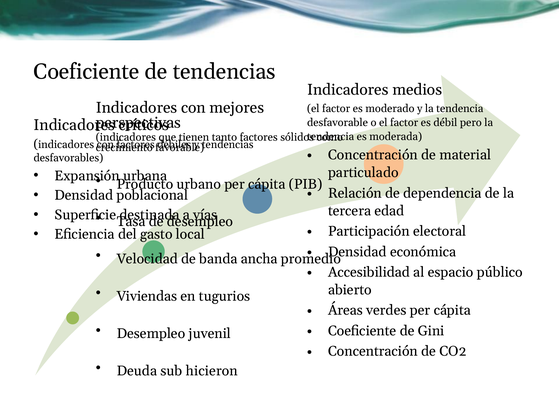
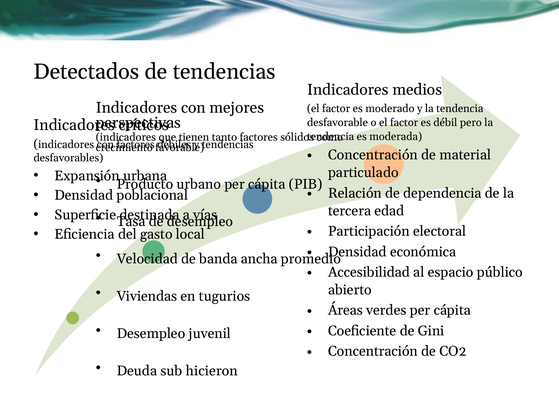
Coeficiente: Coeficiente -> Detectados (86, 72)
